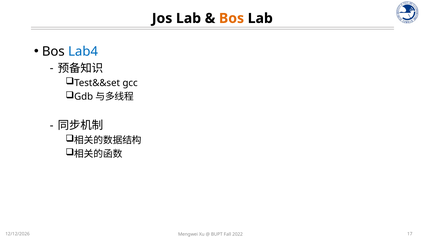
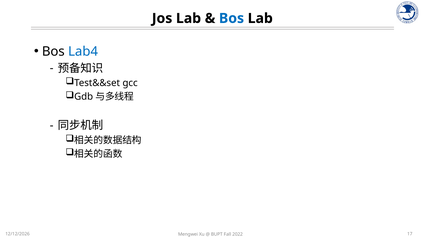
Bos colour: orange -> blue (231, 18)
